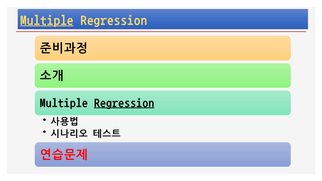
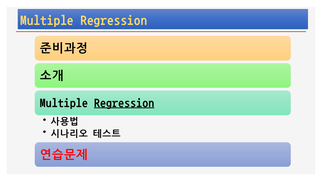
Multiple underline: present -> none (47, 20)
